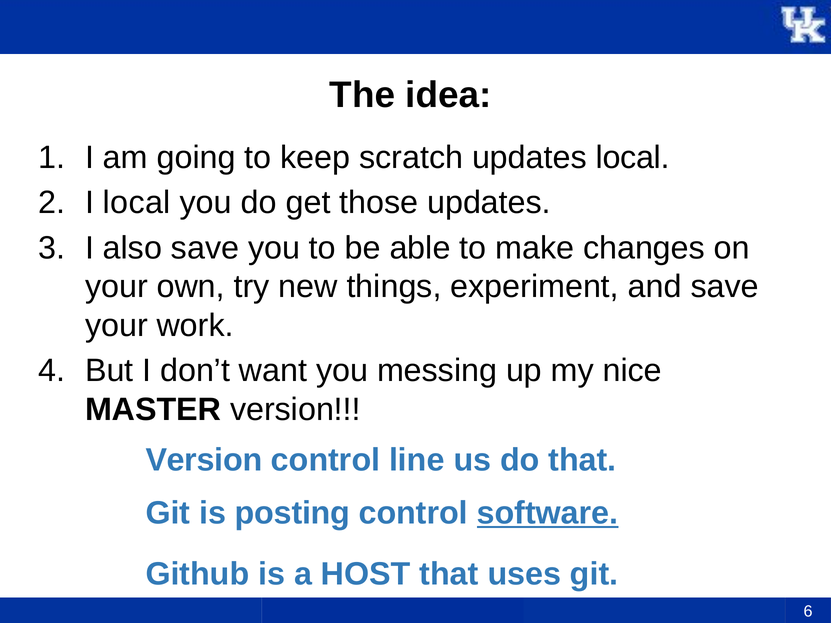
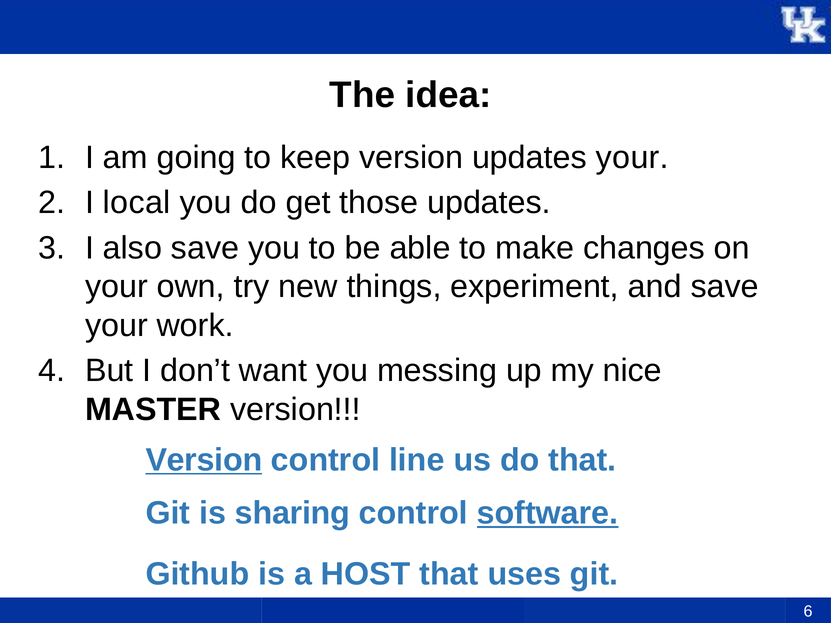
keep scratch: scratch -> version (411, 157)
updates local: local -> your (632, 157)
Version underline: none -> present (204, 460)
posting: posting -> sharing (292, 513)
